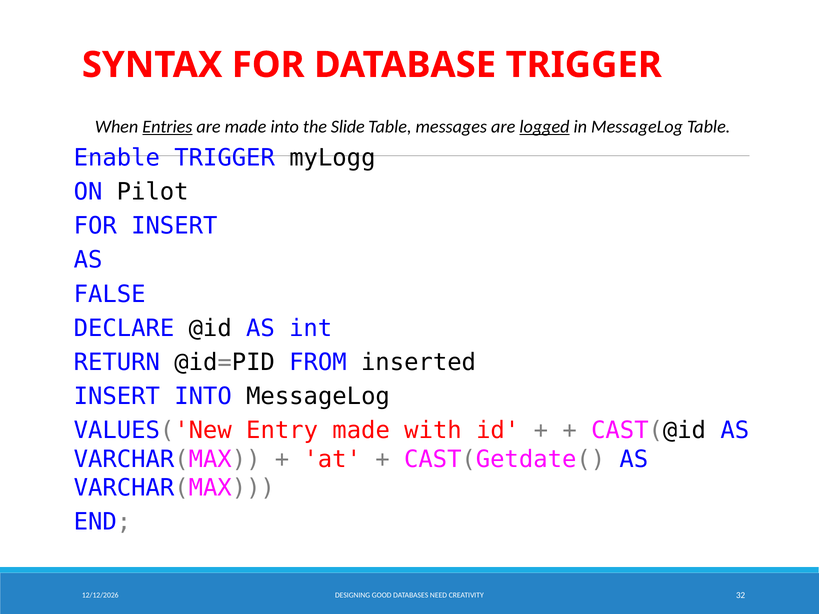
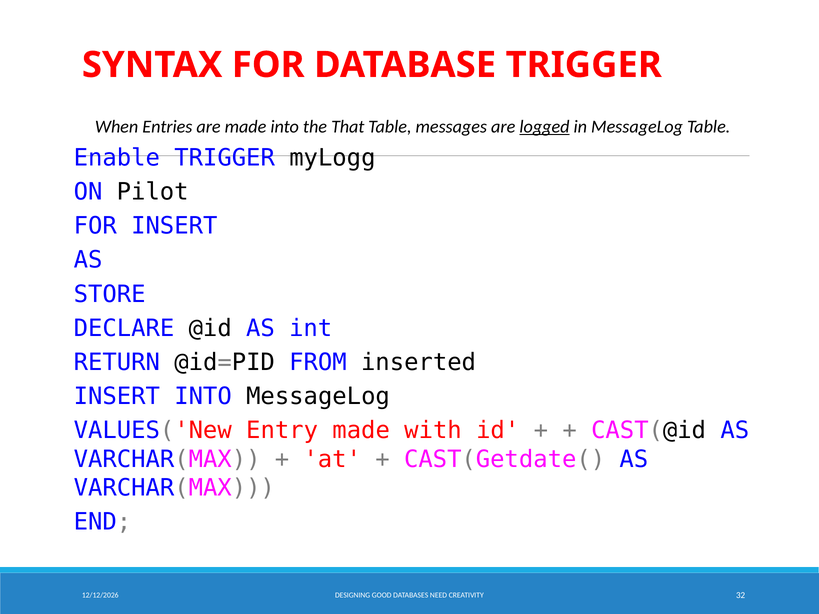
Entries underline: present -> none (167, 127)
Slide: Slide -> That (348, 127)
FALSE: FALSE -> STORE (110, 294)
